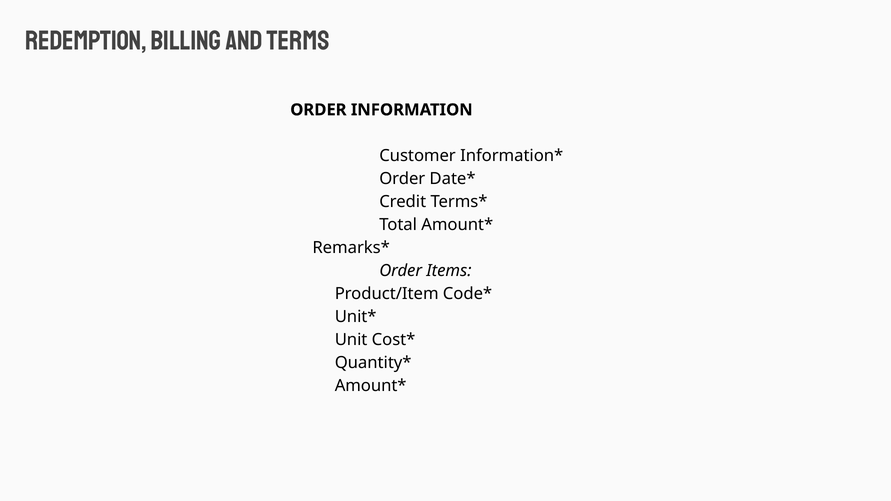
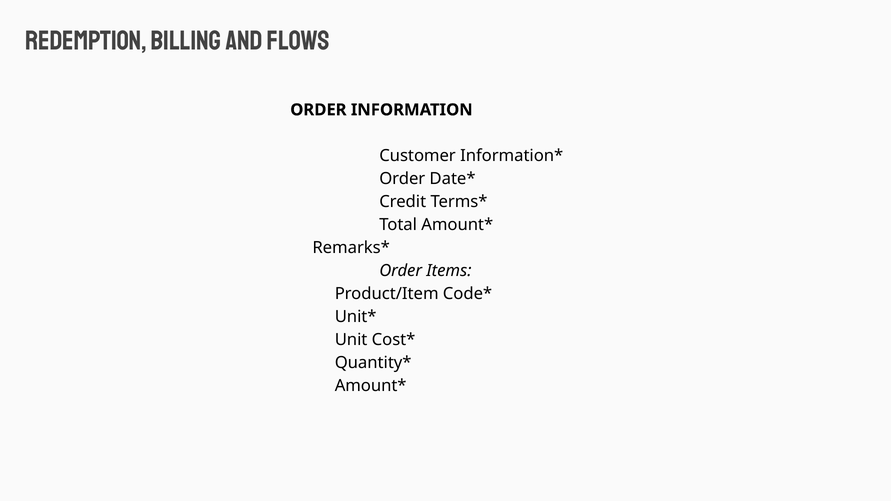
TERMS: TERMS -> FLOWS (298, 41)
